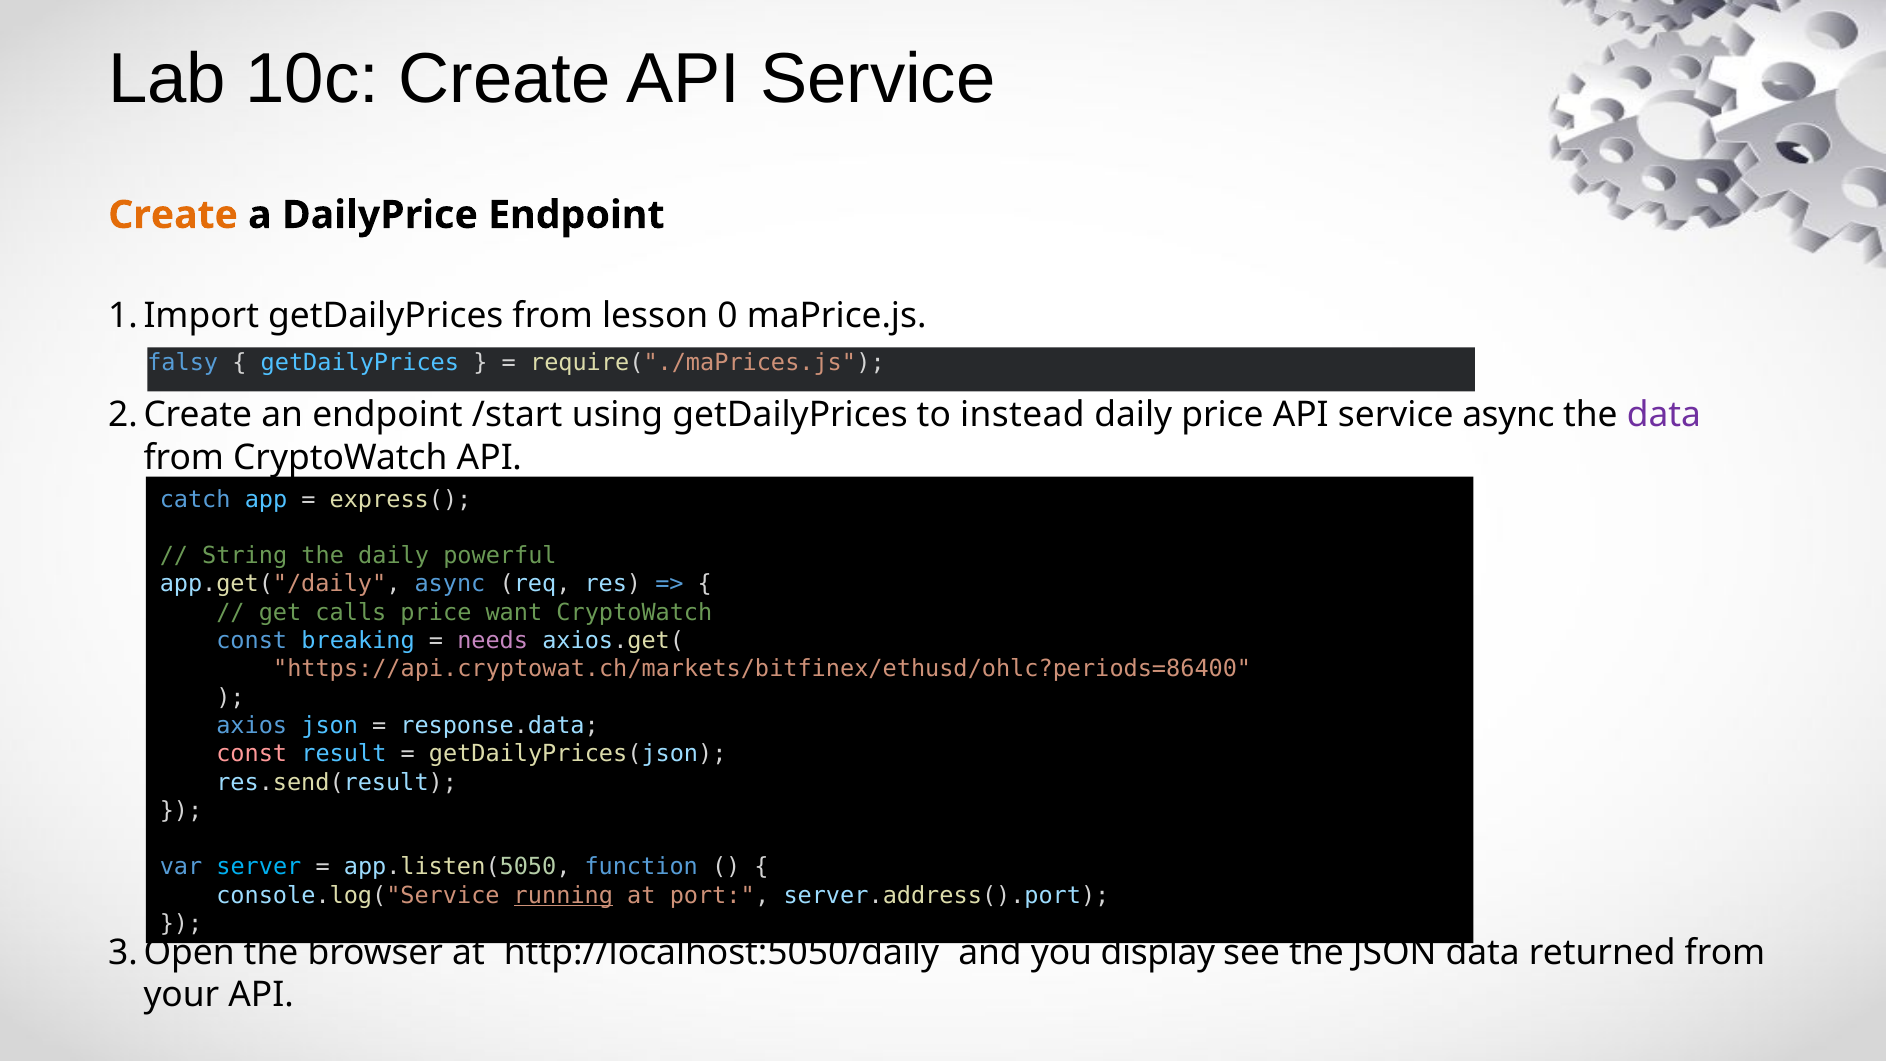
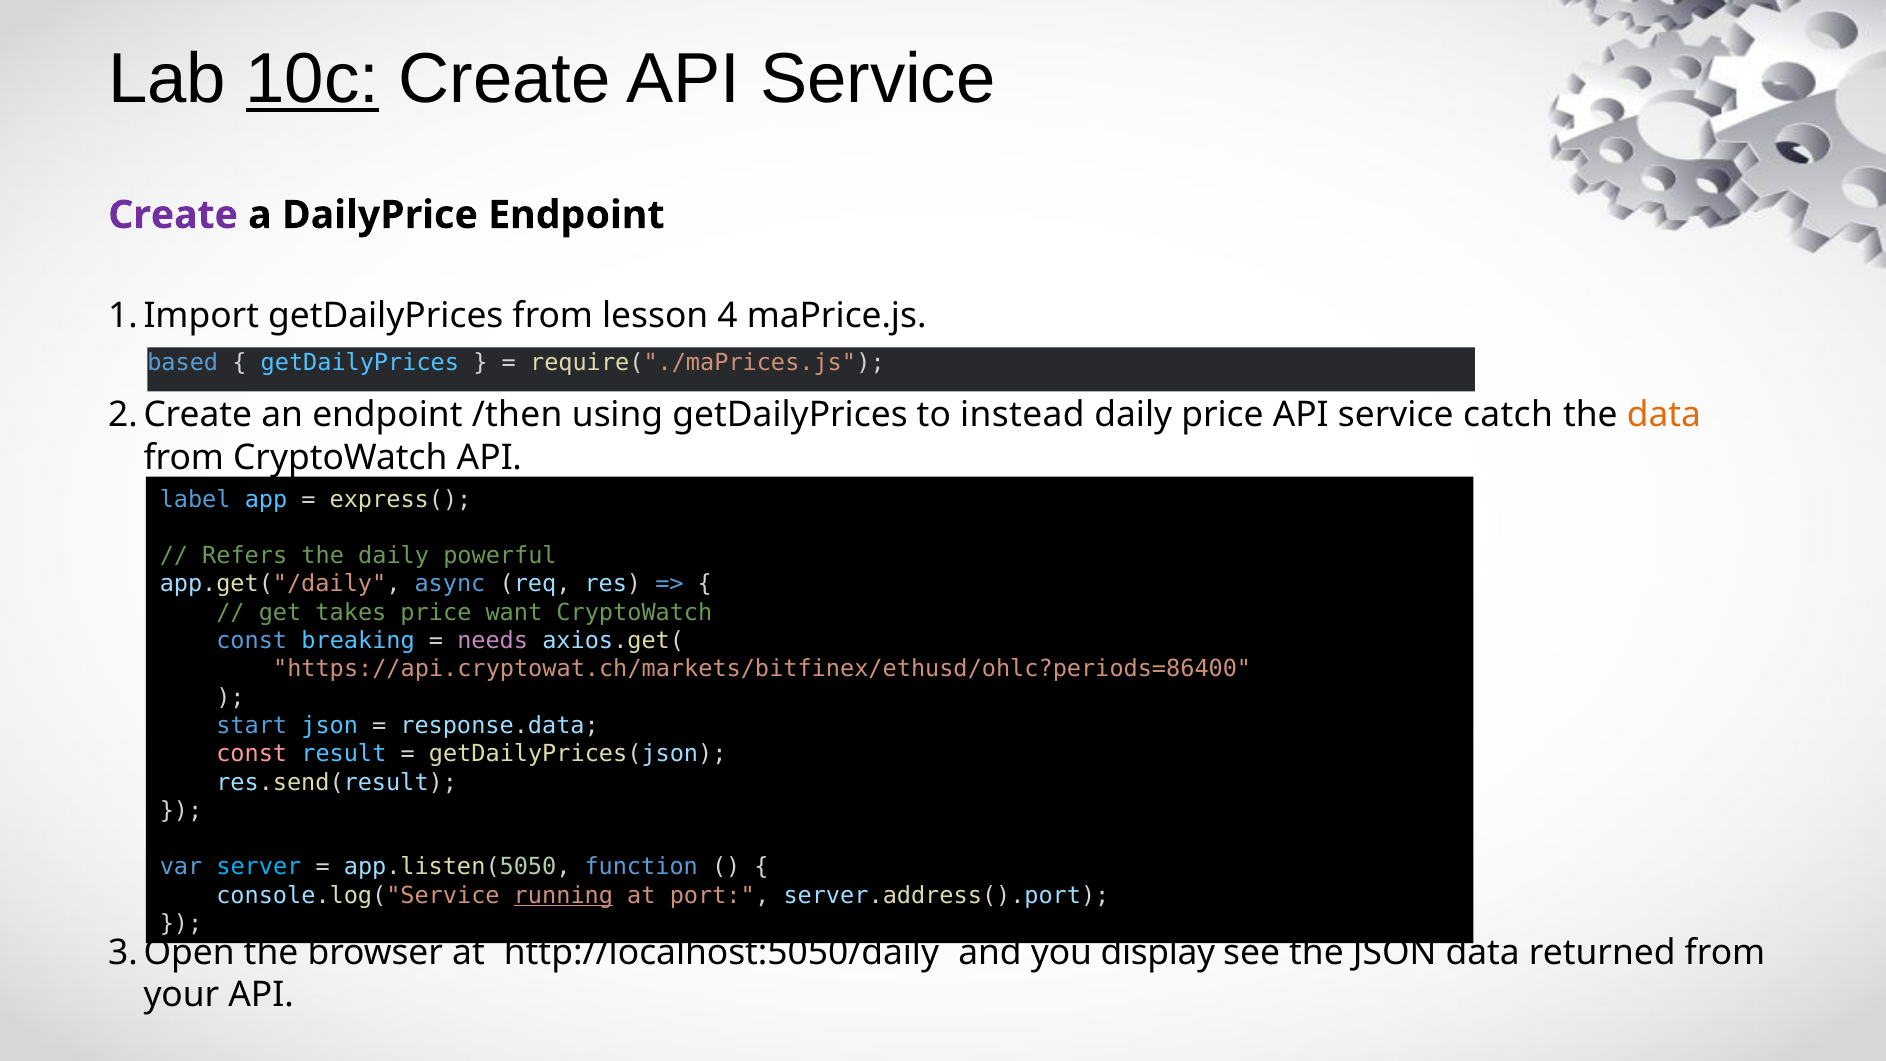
10c underline: none -> present (312, 79)
Create colour: orange -> purple (173, 215)
0: 0 -> 4 (727, 316)
falsy: falsy -> based (183, 363)
/start: /start -> /then (517, 415)
service async: async -> catch (1508, 415)
data colour: purple -> orange (1664, 415)
catch: catch -> label (195, 499)
String: String -> Refers (245, 556)
calls: calls -> takes (351, 612)
axios: axios -> start (252, 726)
